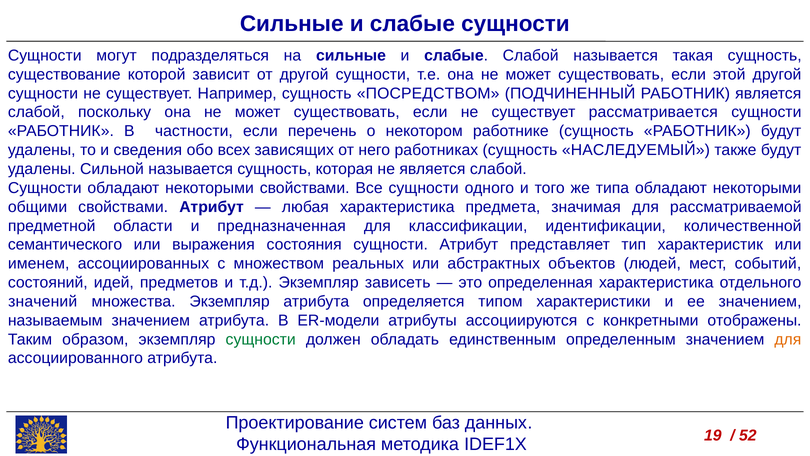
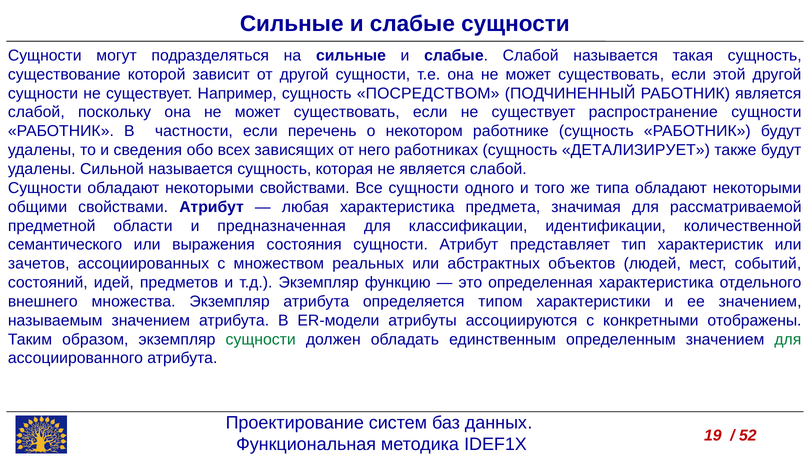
рассматривается: рассматривается -> распространение (653, 112)
НАСЛЕДУЕМЫЙ: НАСЛЕДУЕМЫЙ -> ДЕТАЛИЗИРУЕТ (636, 150)
именем: именем -> зачетов (39, 263)
зависеть: зависеть -> функцию (398, 282)
значений: значений -> внешнего (43, 301)
для colour: orange -> green (788, 339)
